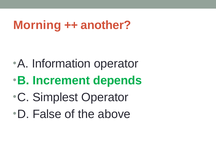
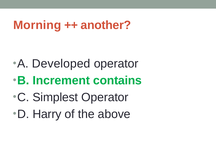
Information: Information -> Developed (61, 64)
depends: depends -> contains (117, 80)
False: False -> Harry (47, 114)
